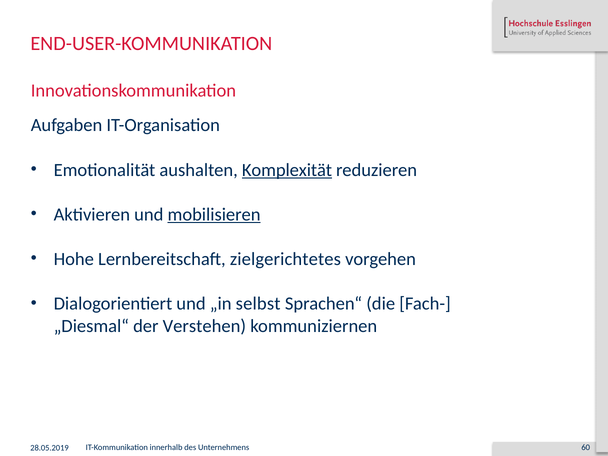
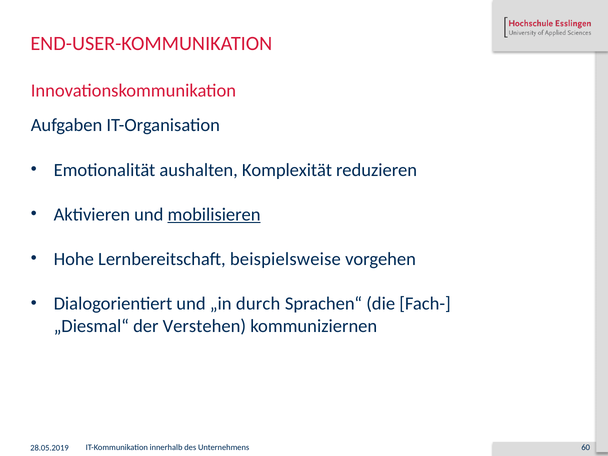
Komplexität underline: present -> none (287, 170)
zielgerichtetes: zielgerichtetes -> beispielsweise (285, 259)
selbst: selbst -> durch (258, 304)
